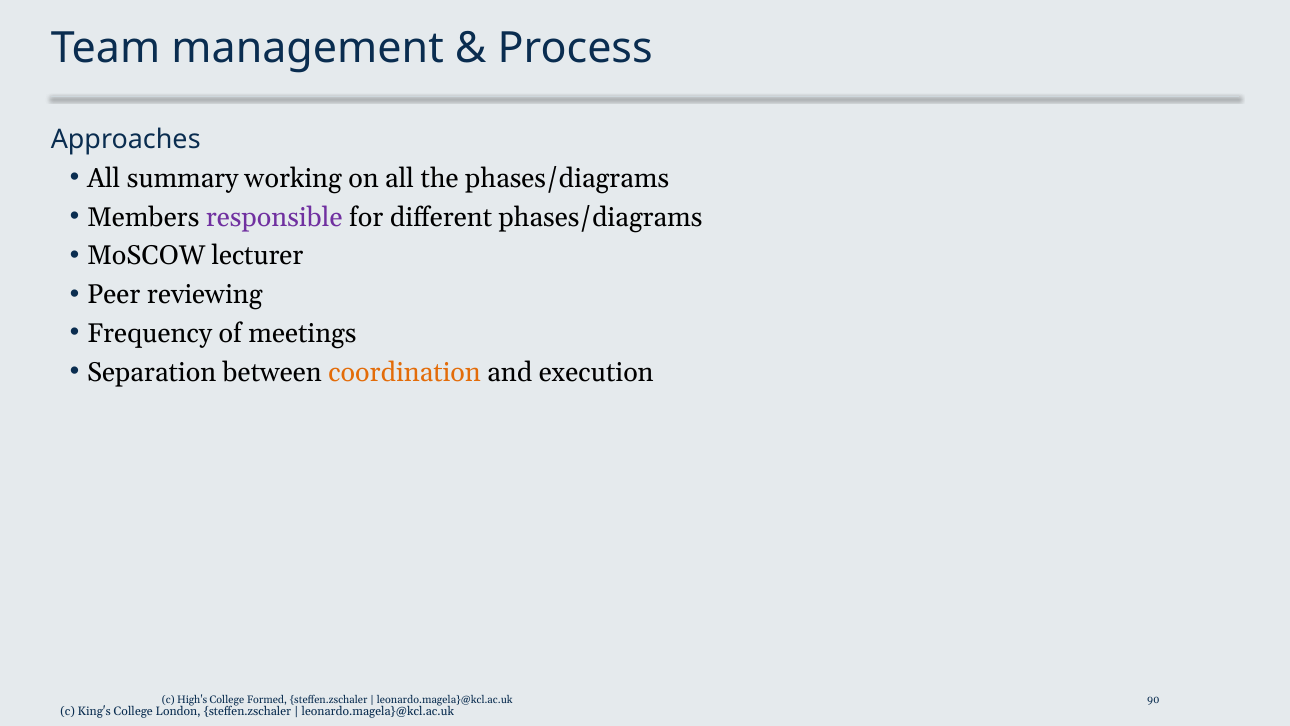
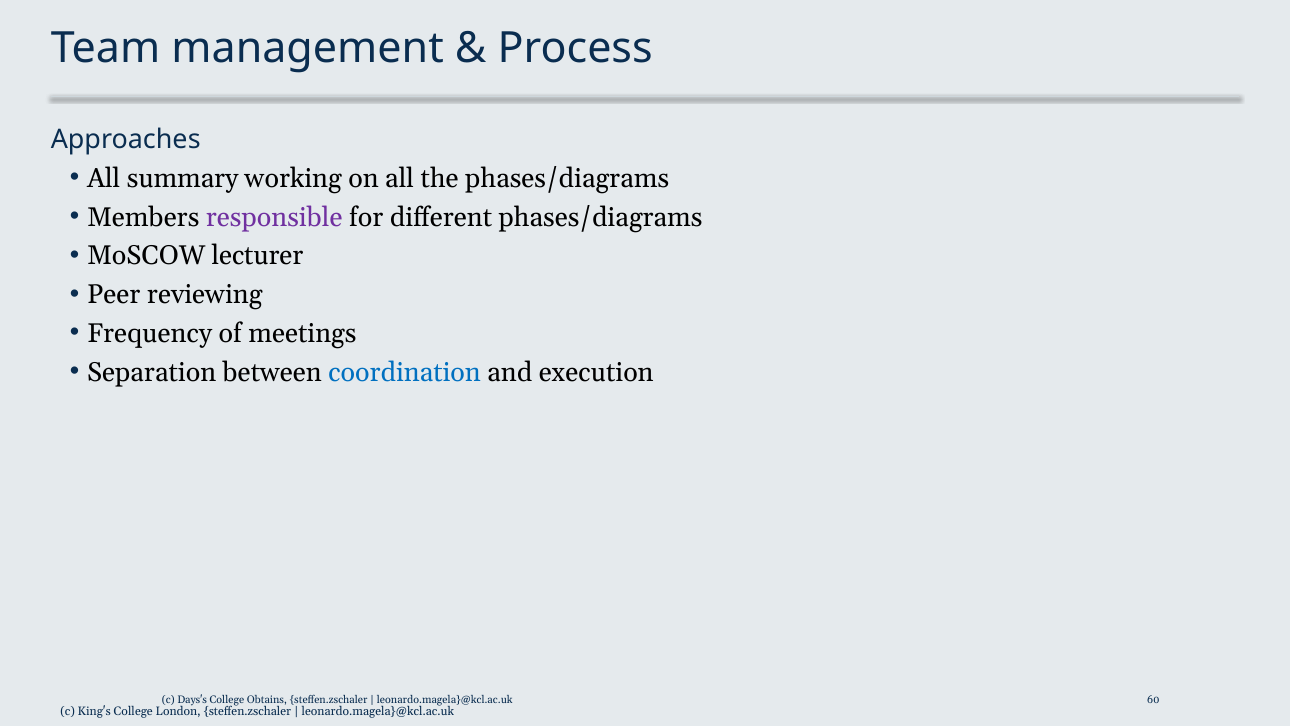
coordination colour: orange -> blue (405, 372)
High's: High's -> Days's (192, 699)
Formed: Formed -> Obtains (267, 699)
90: 90 -> 60 (1153, 699)
